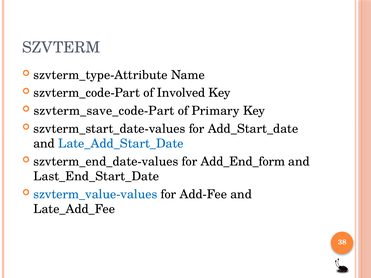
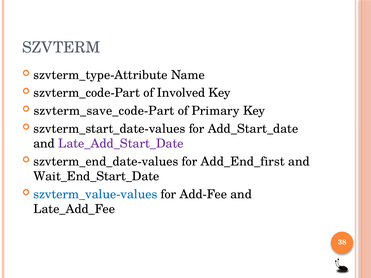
Late_Add_Start_Date colour: blue -> purple (121, 144)
Add_End_form: Add_End_form -> Add_End_first (243, 162)
Last_End_Start_Date: Last_End_Start_Date -> Wait_End_Start_Date (96, 176)
